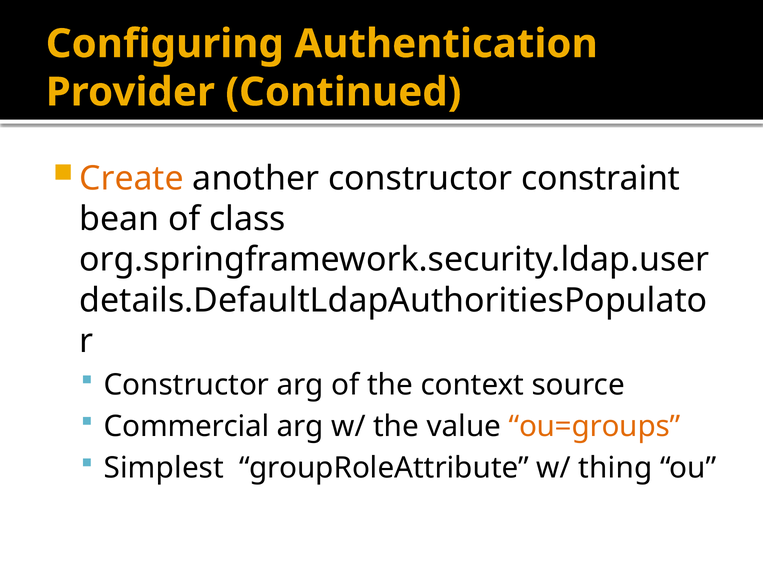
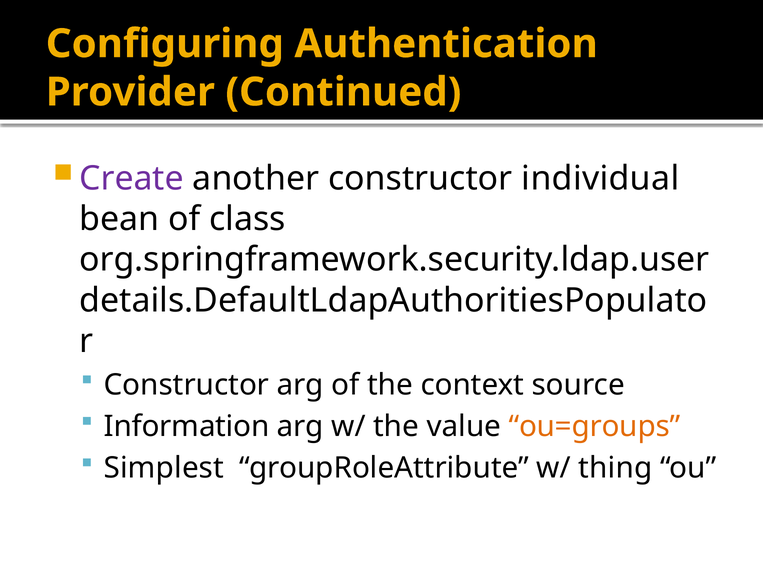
Create colour: orange -> purple (132, 178)
constraint: constraint -> individual (600, 178)
Commercial: Commercial -> Information (187, 427)
